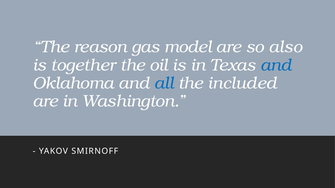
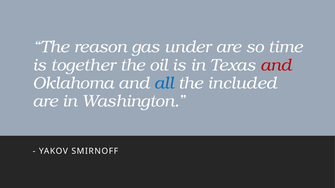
model: model -> under (188, 47)
also: also -> time (285, 47)
and colour: blue -> red (276, 65)
